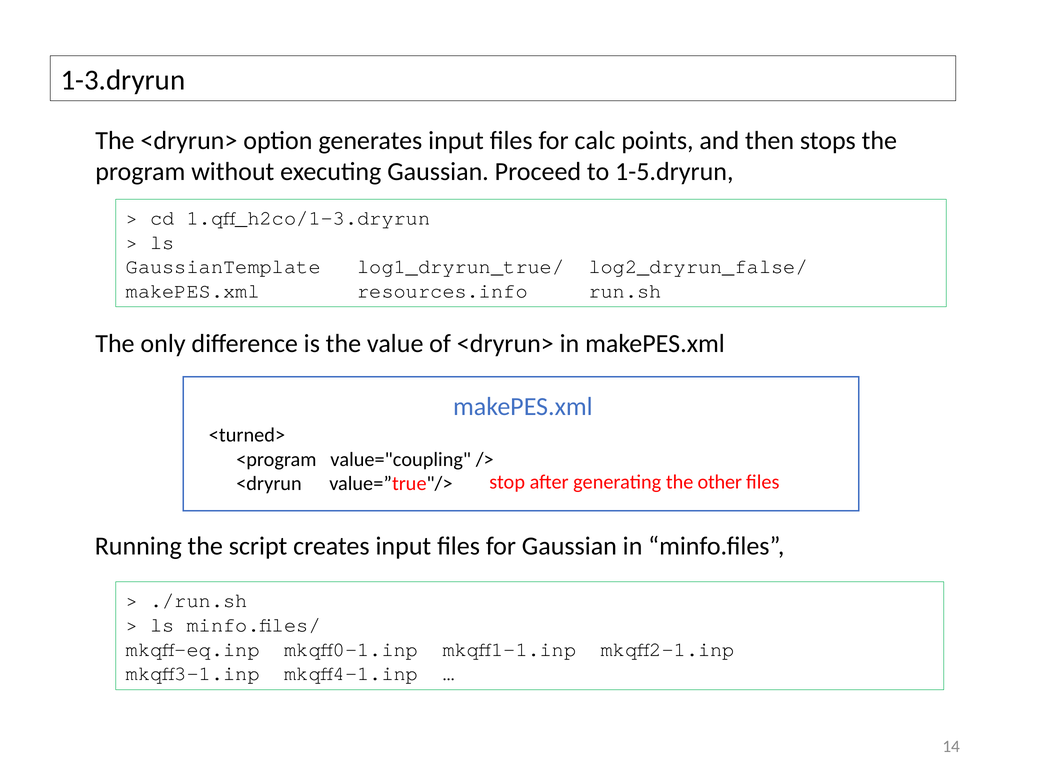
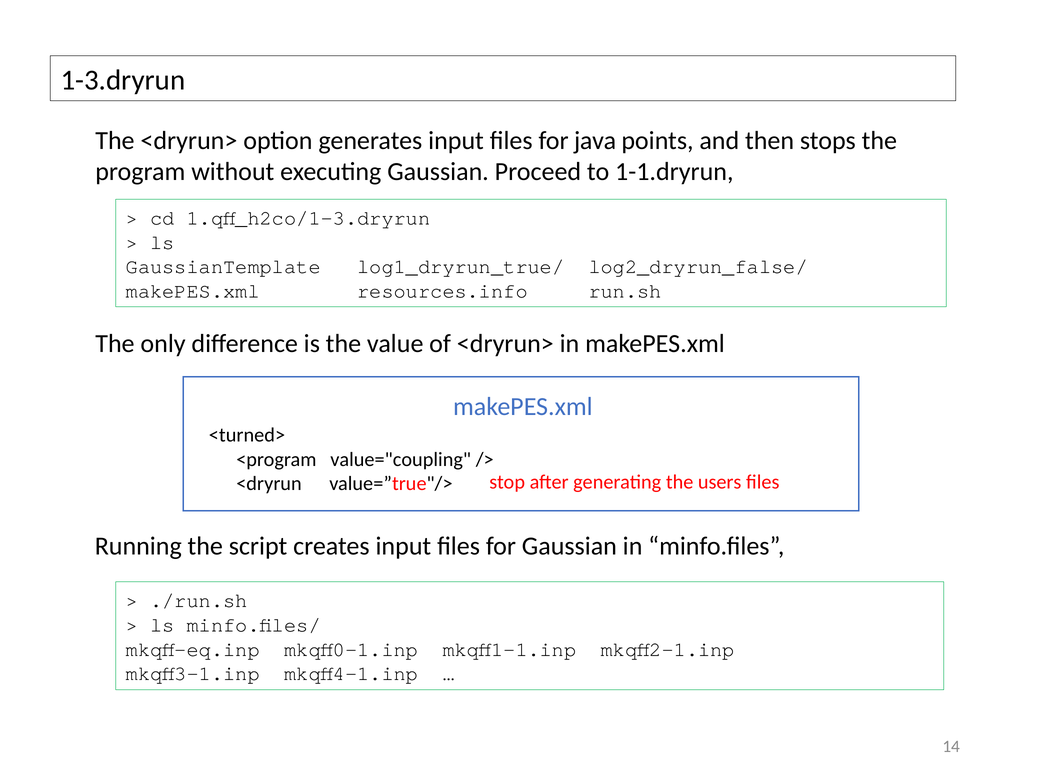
calc: calc -> java (595, 140)
1-5.dryrun: 1-5.dryrun -> 1-1.dryrun (674, 172)
other: other -> users (720, 482)
